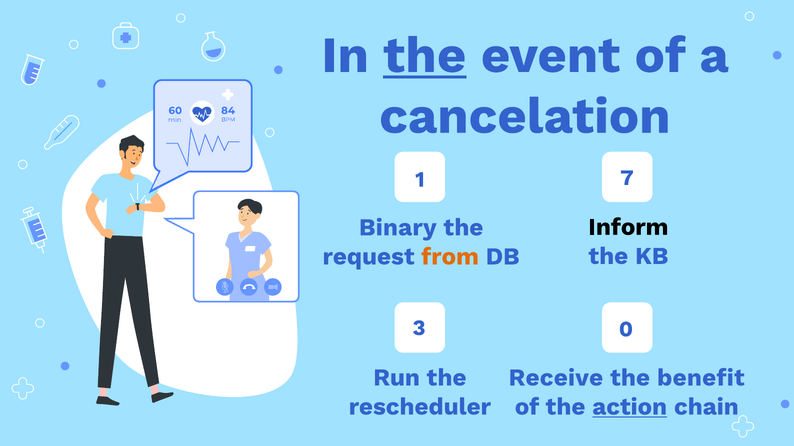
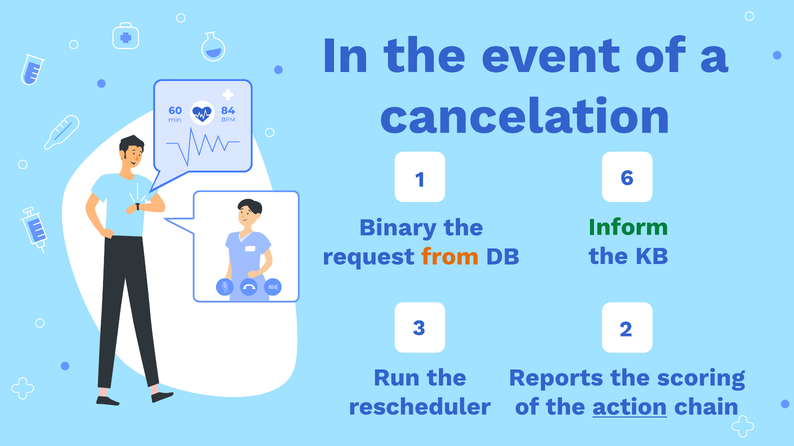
the underline: present -> none (425, 55)
7: 7 -> 6 (627, 178)
Inform colour: black -> green (628, 227)
0: 0 -> 2 (626, 330)
Receive: Receive -> Reports (556, 378)
benefit: benefit -> scoring (701, 378)
